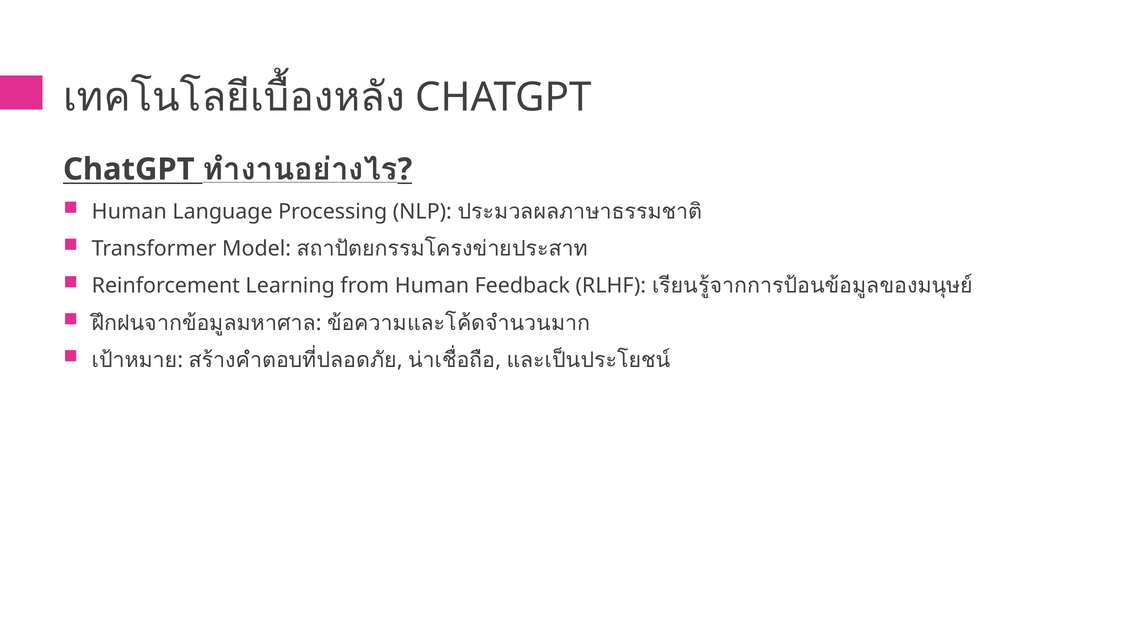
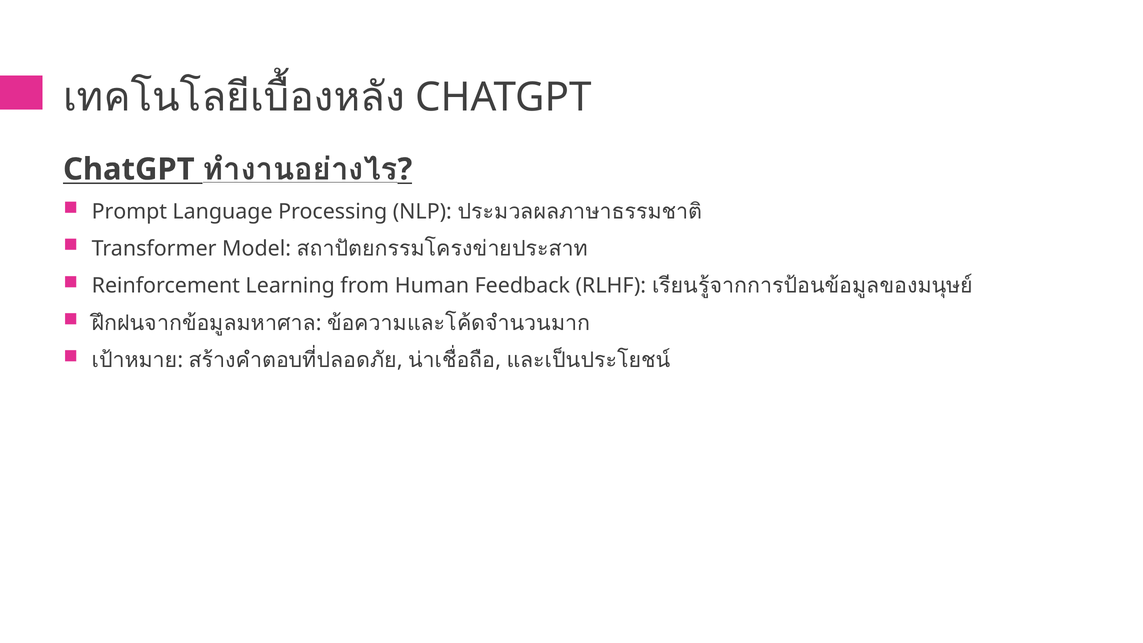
Human: Human -> Prompt (129, 212)
